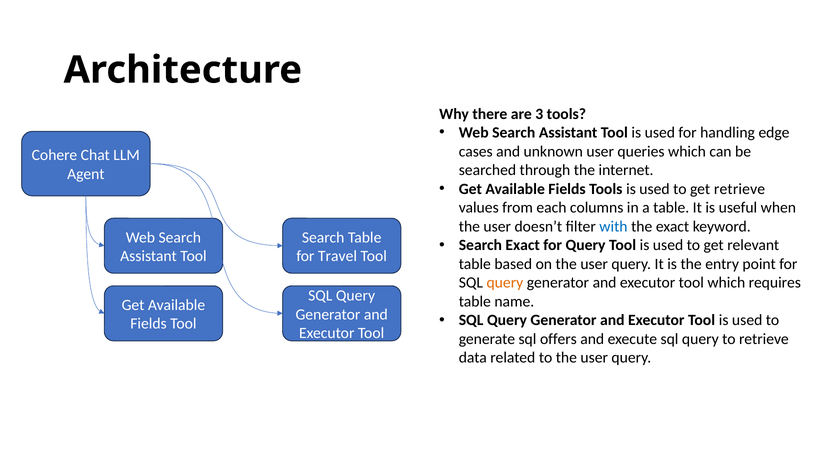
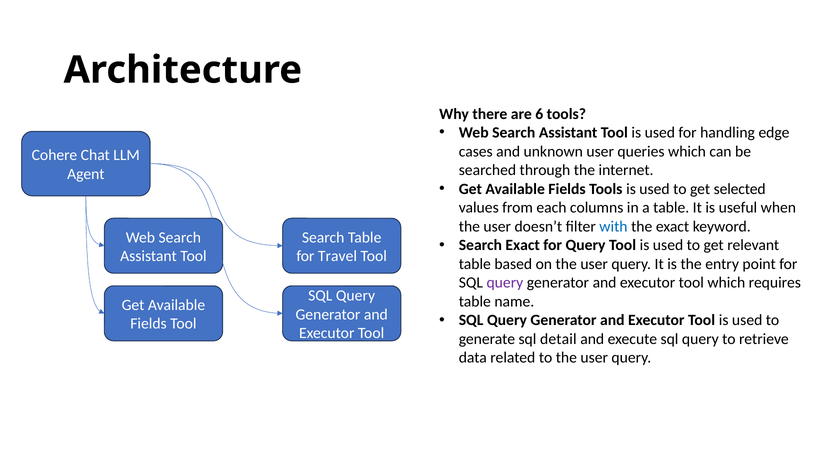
3: 3 -> 6 (539, 114)
get retrieve: retrieve -> selected (740, 189)
query colour: orange -> purple (505, 283)
offers: offers -> detail (558, 339)
